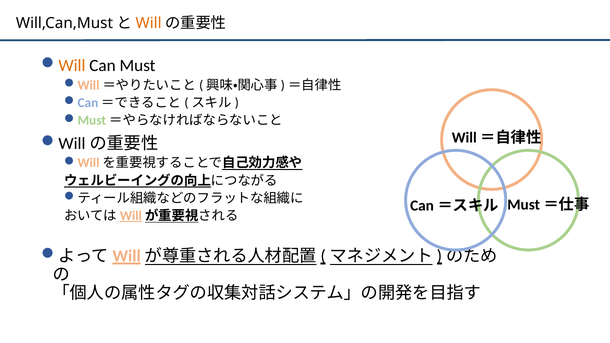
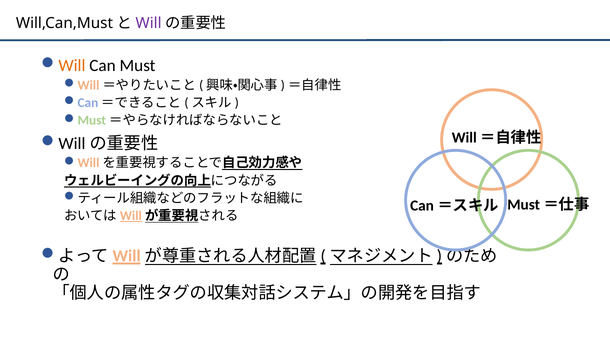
Will colour: orange -> purple (149, 23)
